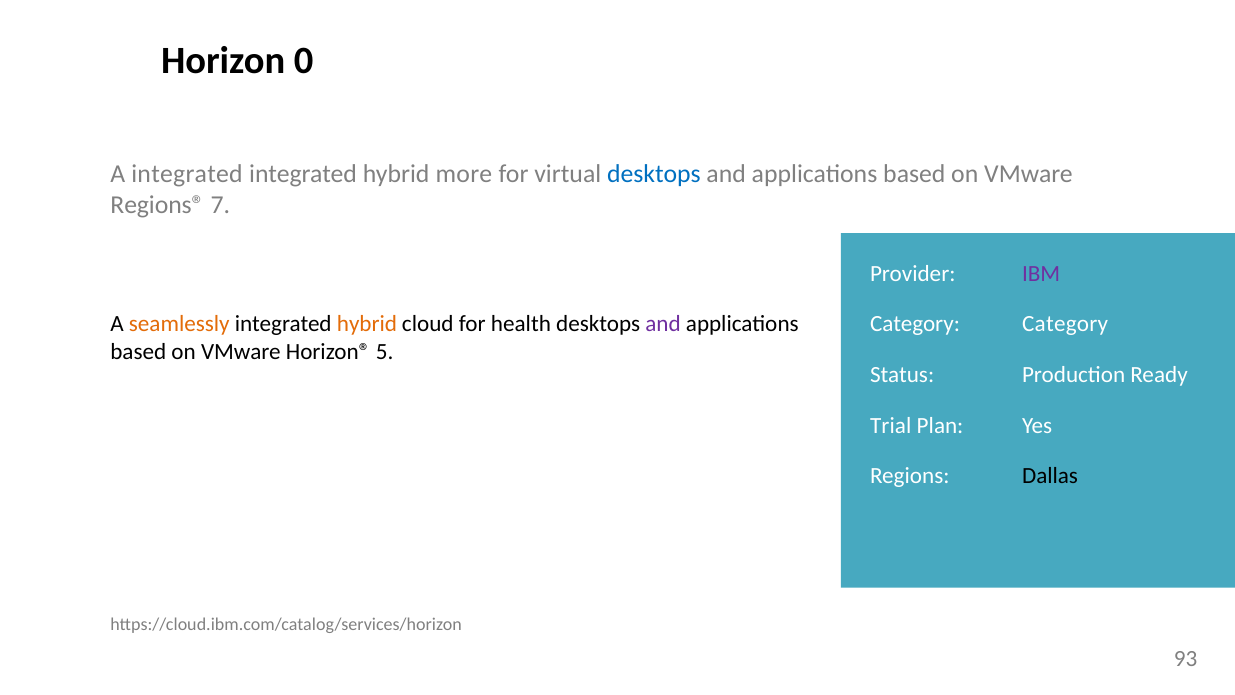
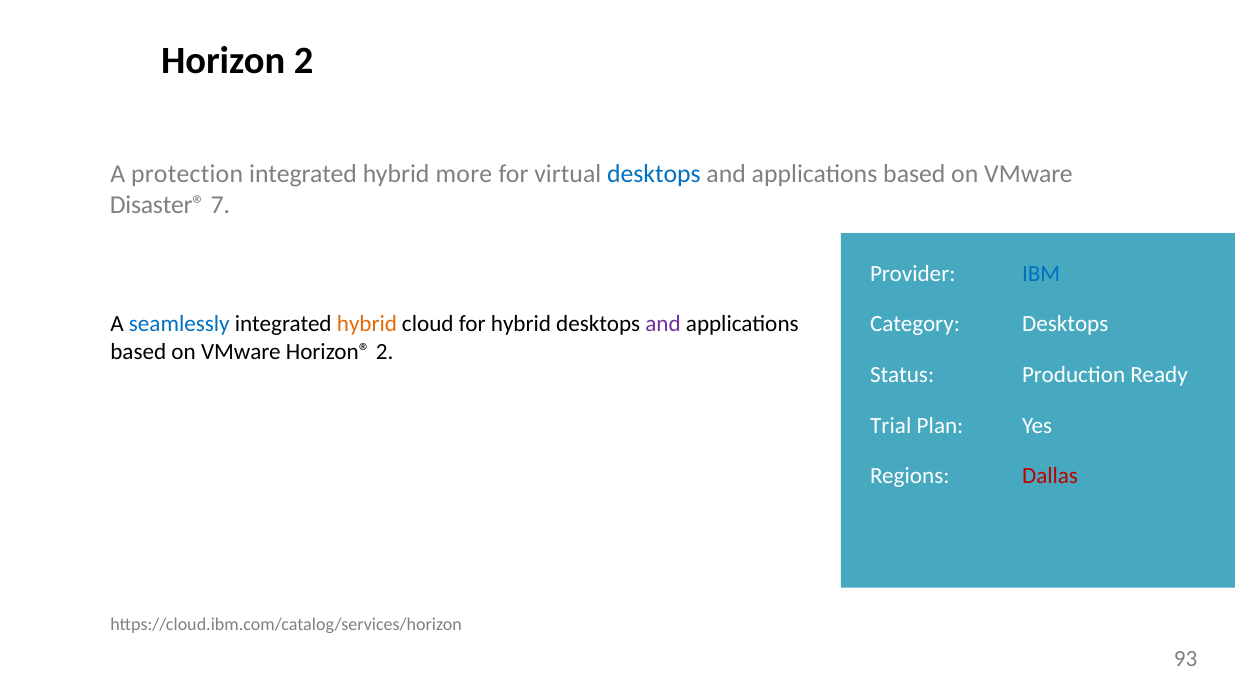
Horizon 0: 0 -> 2 (304, 61)
A integrated: integrated -> protection (187, 174)
Regions®: Regions® -> Disaster® (158, 205)
IBM colour: purple -> blue (1041, 273)
seamlessly colour: orange -> blue (179, 324)
for health: health -> hybrid (521, 324)
Category Category: Category -> Desktops (1065, 324)
Horizon® 5: 5 -> 2 (385, 352)
Dallas colour: black -> red (1050, 476)
